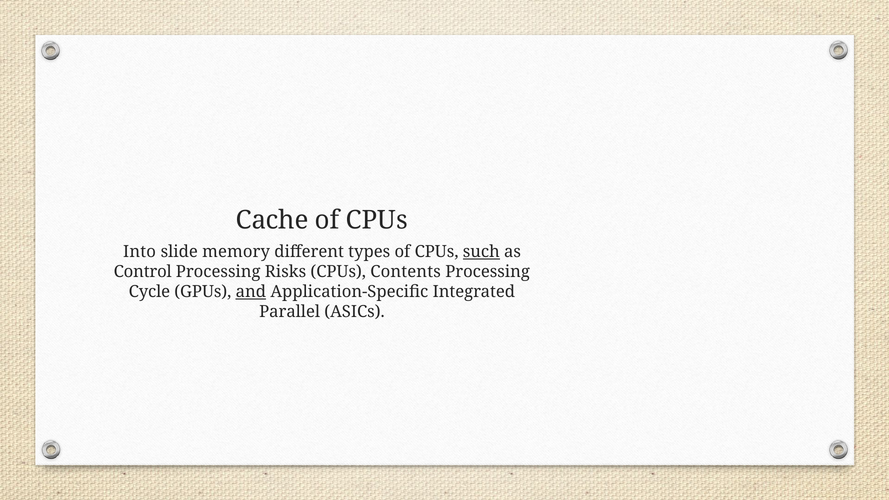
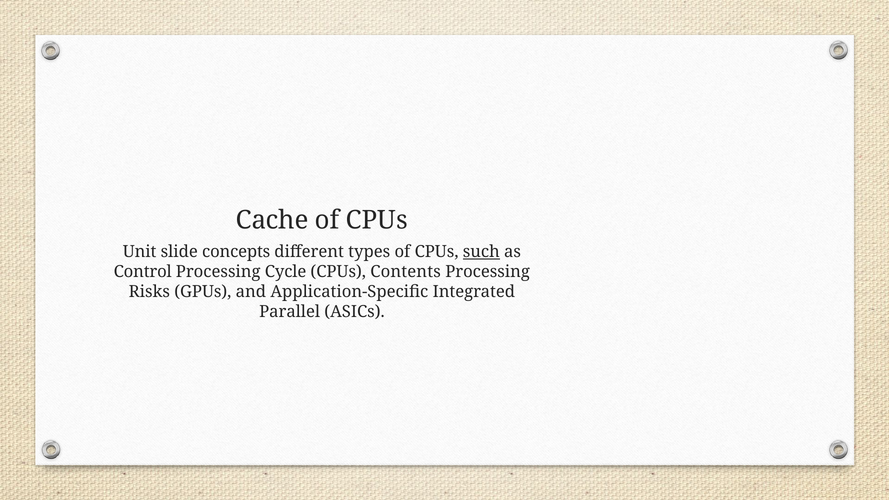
Into: Into -> Unit (140, 252)
memory: memory -> concepts (236, 252)
Risks: Risks -> Cycle (286, 272)
Cycle: Cycle -> Risks (149, 292)
and underline: present -> none (251, 292)
